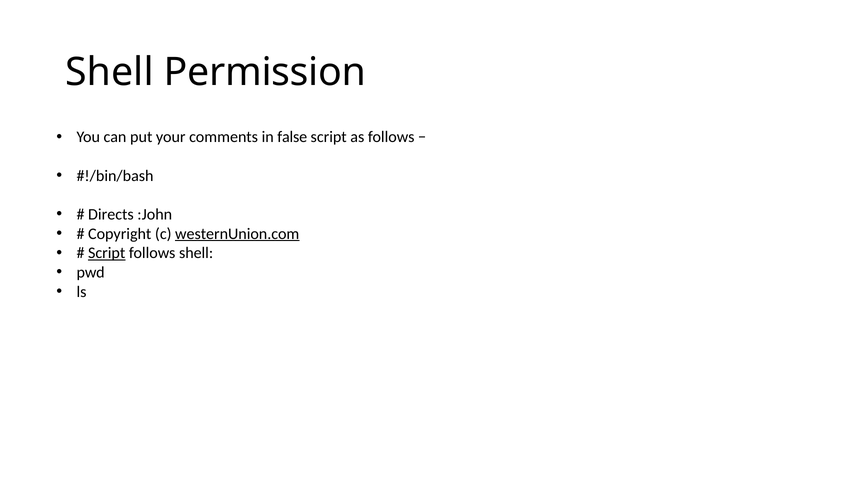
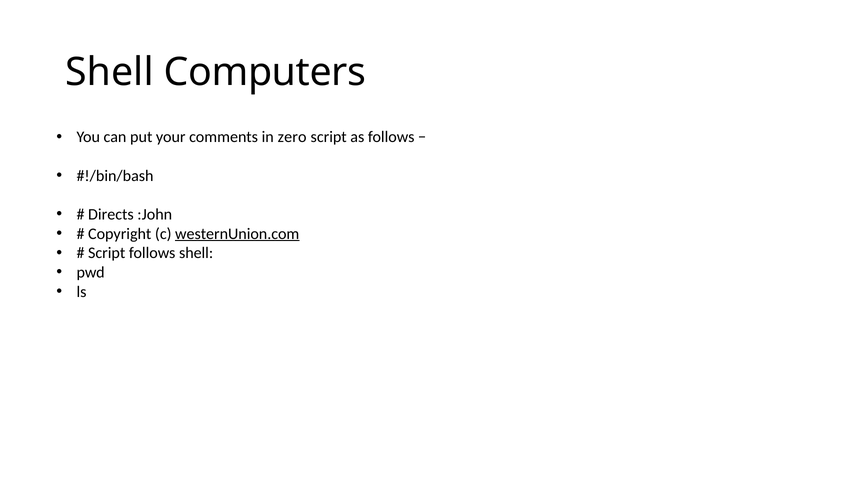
Permission: Permission -> Computers (265, 72)
false: false -> zero (292, 137)
Script underline: present -> none (107, 253)
